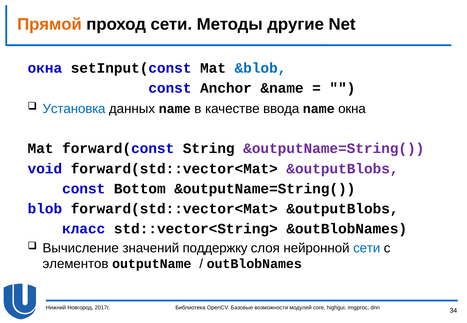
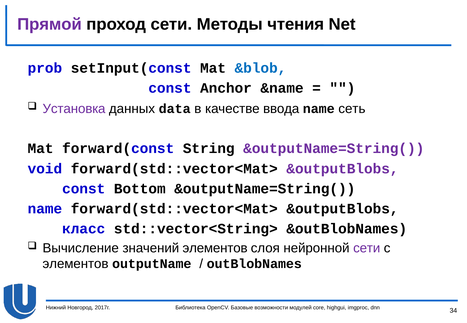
Прямой colour: orange -> purple (49, 24)
другие: другие -> чтения (296, 24)
окна: окна -> prob (45, 68)
Установка colour: blue -> purple (74, 109)
данных name: name -> data (175, 109)
name окна: окна -> сеть (352, 109)
blob: blob -> name (45, 209)
значений поддержку: поддержку -> элементов (215, 248)
сети colour: blue -> purple (367, 248)
